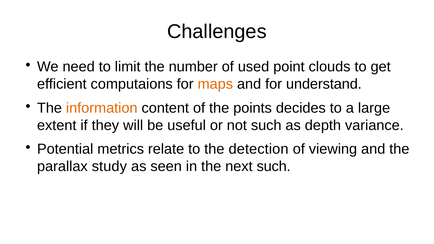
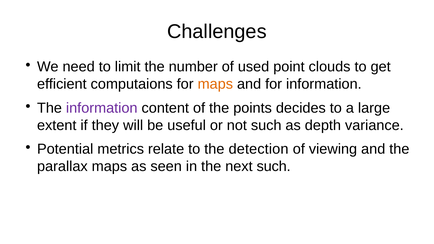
for understand: understand -> information (324, 84)
information colour: orange -> purple (102, 108)
parallax study: study -> maps (109, 167)
